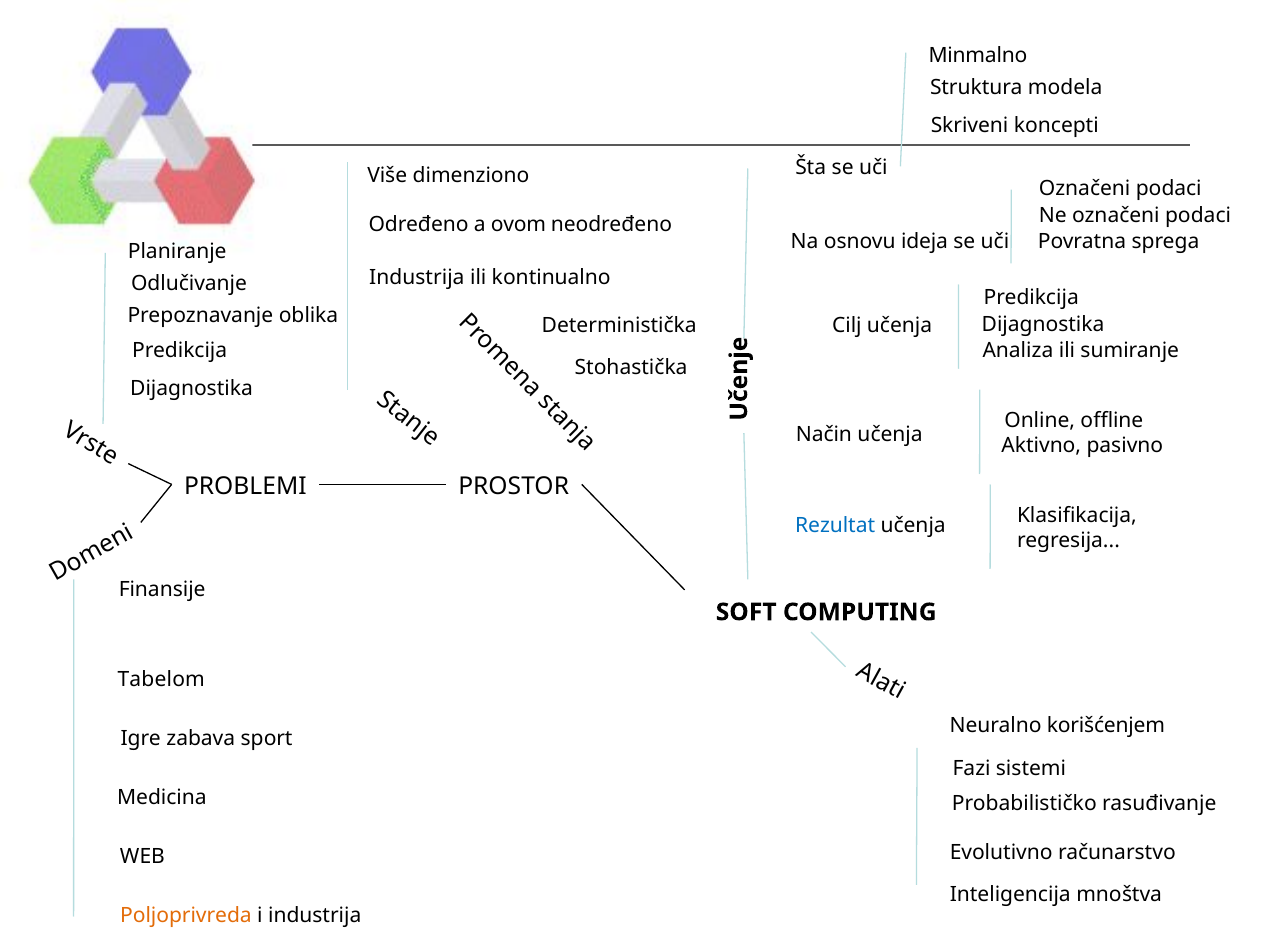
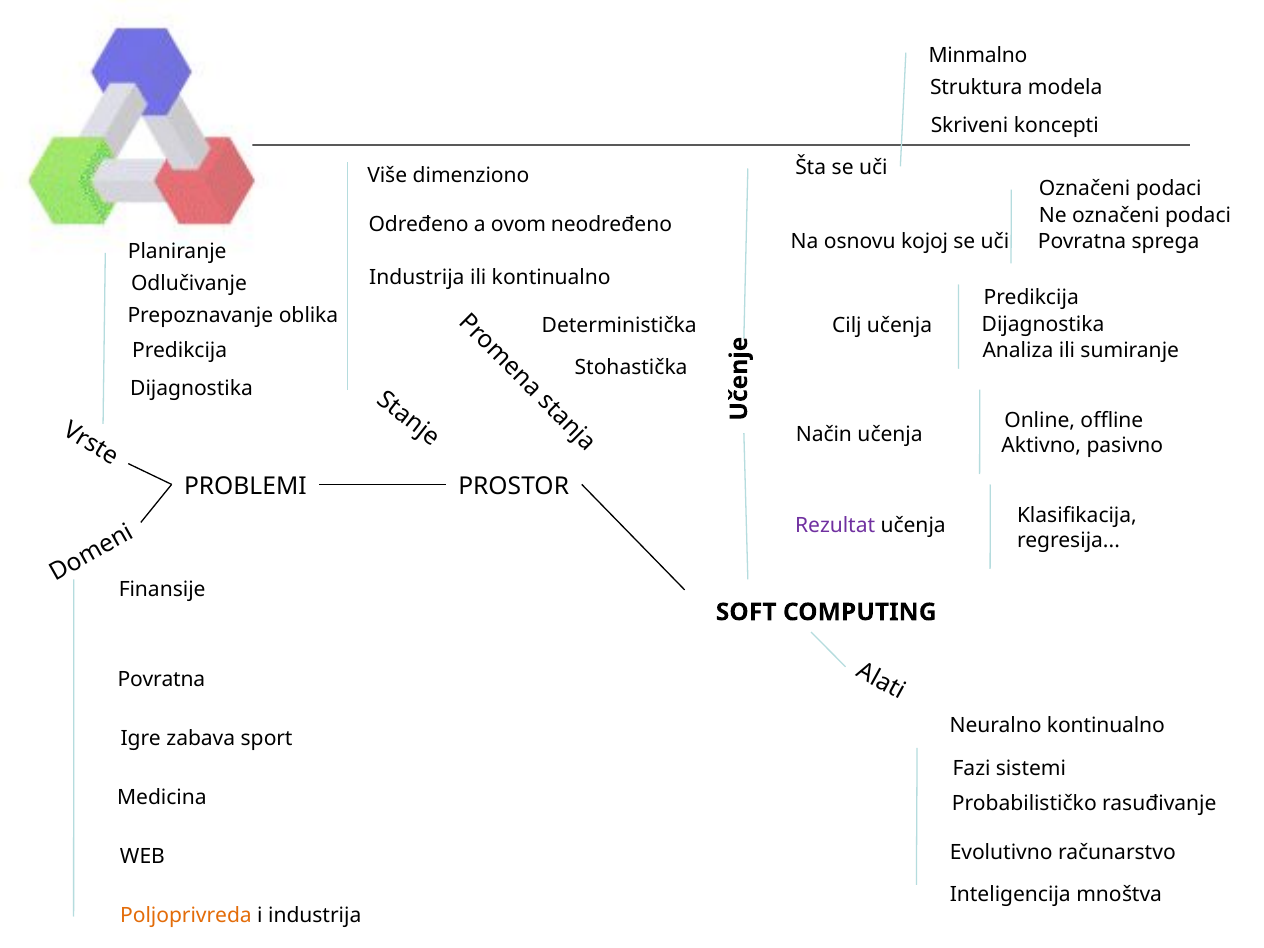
ideja: ideja -> kojoj (925, 241)
Rezultat colour: blue -> purple (835, 526)
Tabelom: Tabelom -> Povratna (161, 680)
Neuralno korišćenjem: korišćenjem -> kontinualno (1106, 726)
